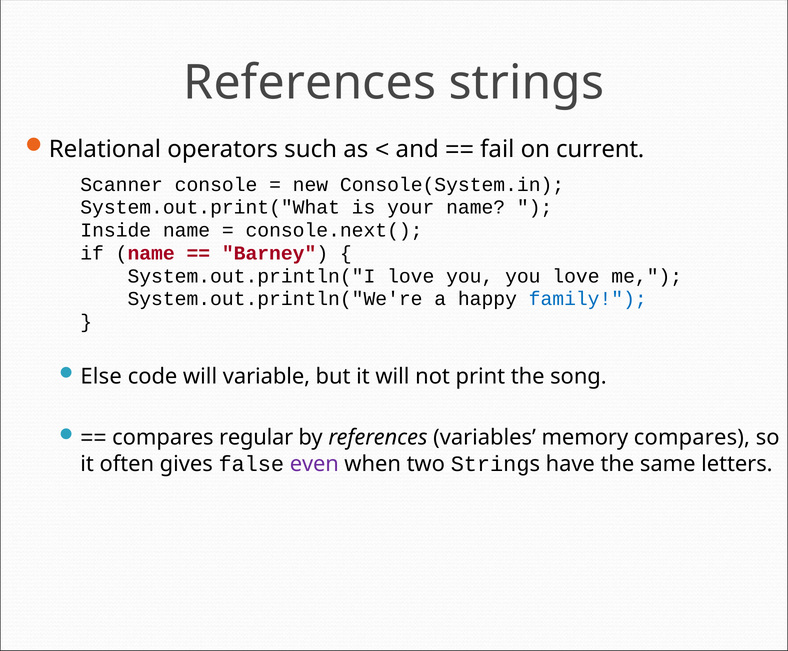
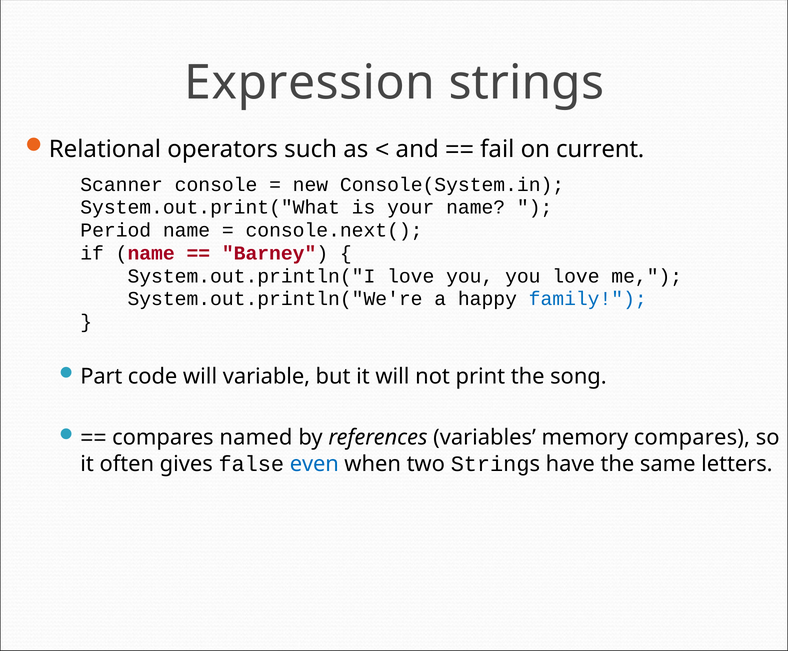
References: References -> Expression (310, 83)
Inside: Inside -> Period (116, 230)
Else: Else -> Part (101, 376)
regular: regular -> named (256, 438)
even colour: purple -> blue (314, 464)
